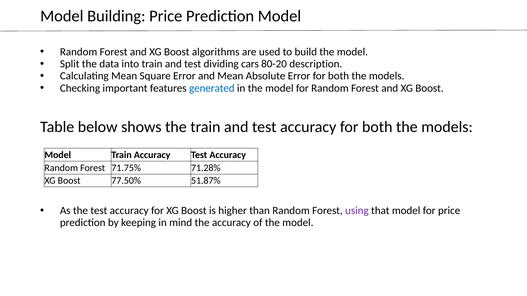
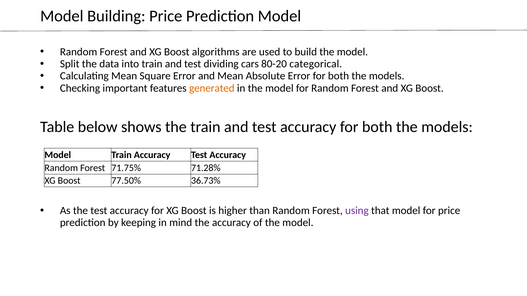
description: description -> categorical (316, 64)
generated colour: blue -> orange (212, 88)
51.87%: 51.87% -> 36.73% (206, 181)
